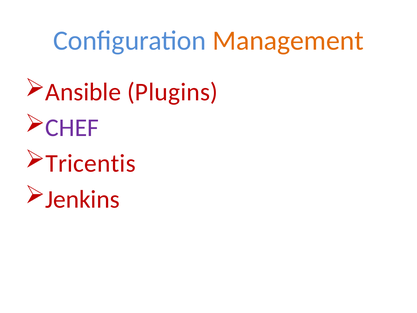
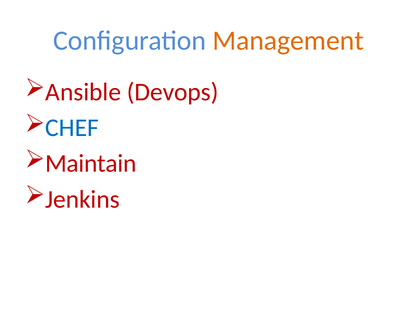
Plugins: Plugins -> Devops (173, 92)
CHEF colour: purple -> blue (72, 128)
Tricentis: Tricentis -> Maintain (91, 163)
